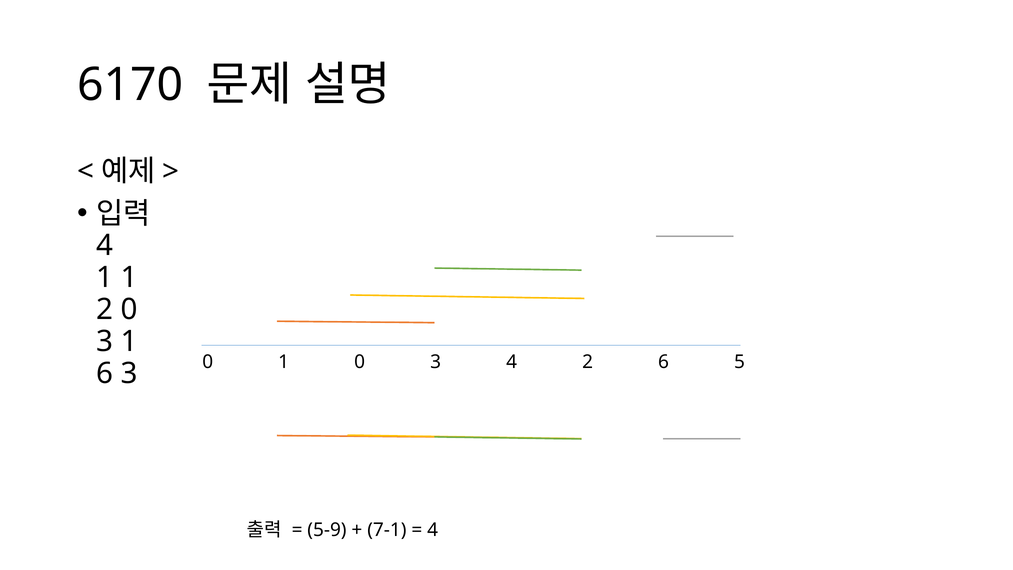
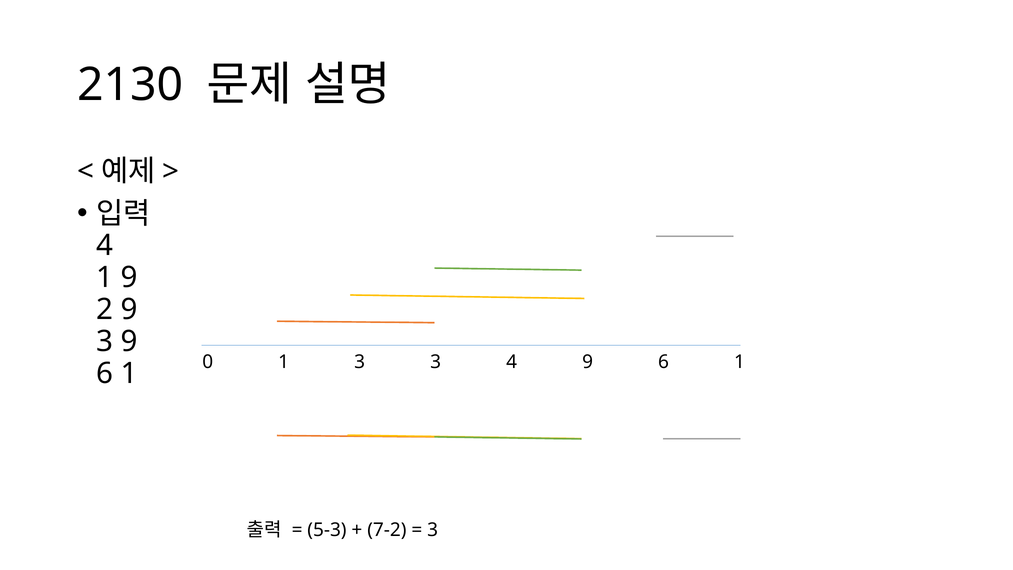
6170: 6170 -> 2130 (130, 85)
1 1: 1 -> 9 (129, 278)
2 0: 0 -> 9 (129, 309)
3 1: 1 -> 9 (129, 341)
3: 3 -> 1 (129, 373)
1 0: 0 -> 3 (360, 362)
4 2: 2 -> 9 (588, 362)
5: 5 -> 1 (740, 362)
5-9: 5-9 -> 5-3 (327, 530)
7-1: 7-1 -> 7-2 (387, 530)
4: 4 -> 3 (433, 530)
